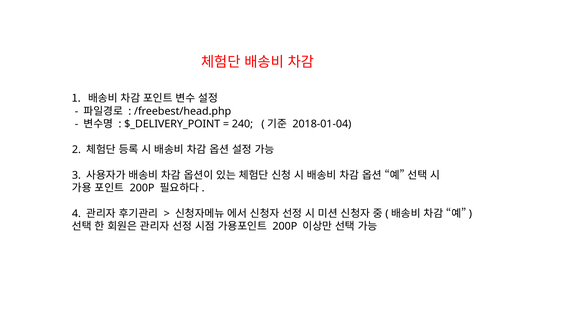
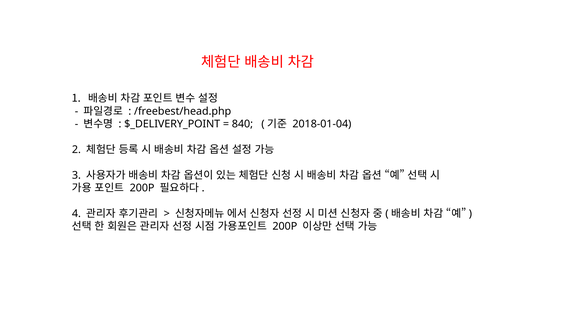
240: 240 -> 840 (242, 124)
